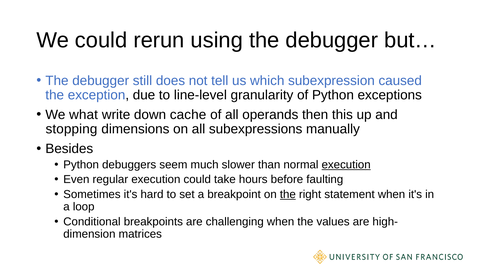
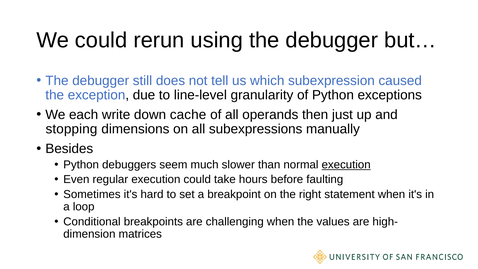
what: what -> each (84, 115)
this: this -> just (342, 115)
the underline: present -> none (288, 194)
